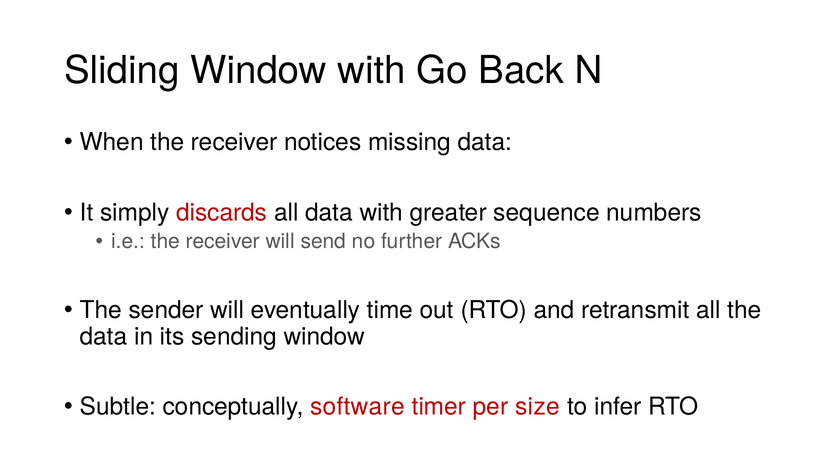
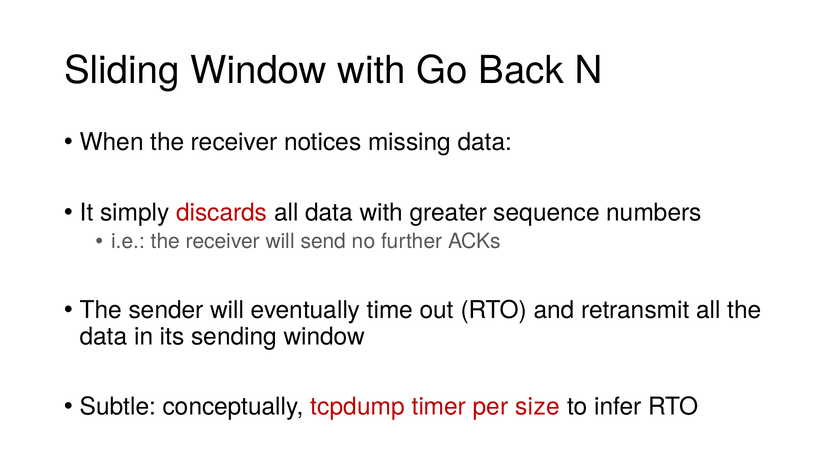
software: software -> tcpdump (358, 406)
